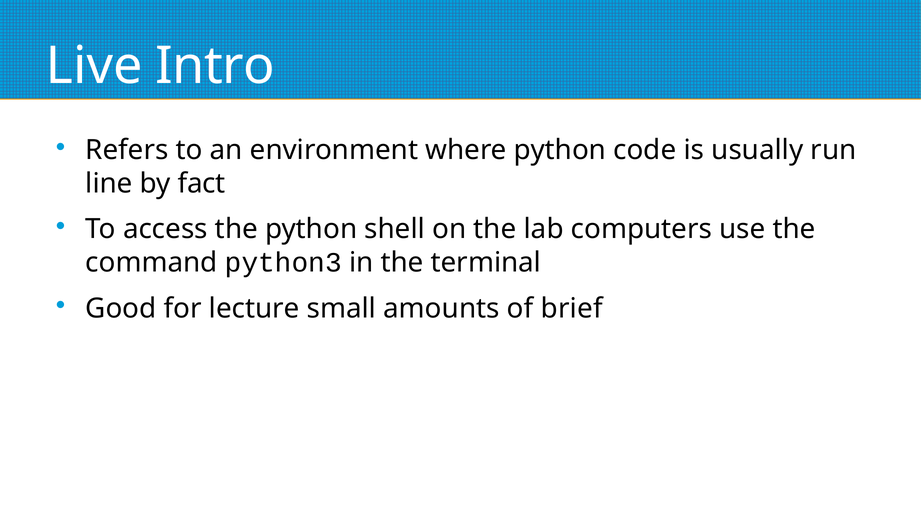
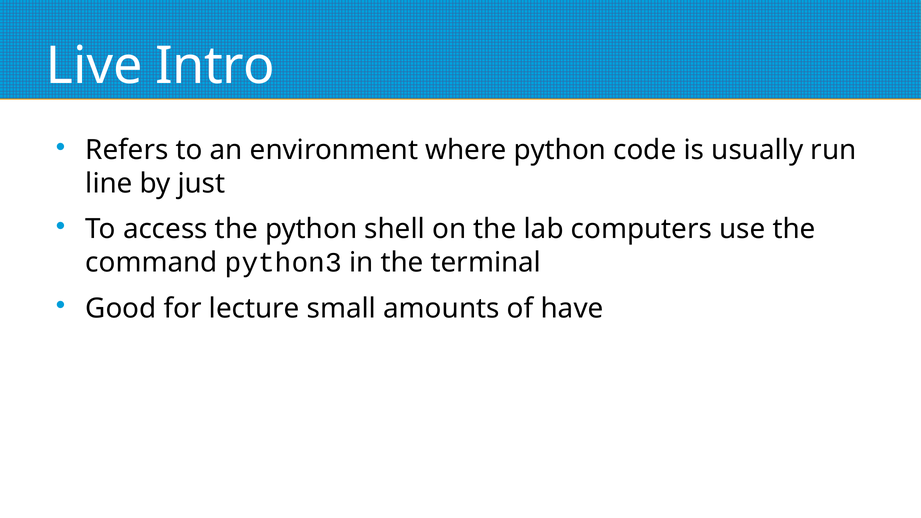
fact: fact -> just (202, 184)
brief: brief -> have (572, 308)
